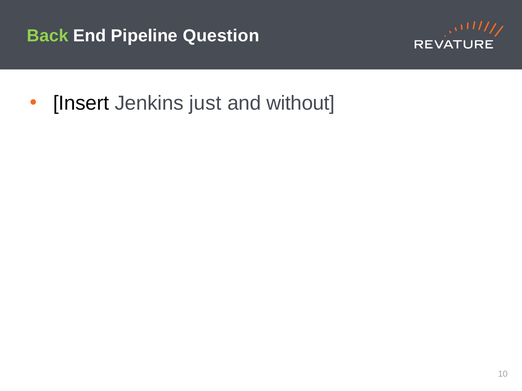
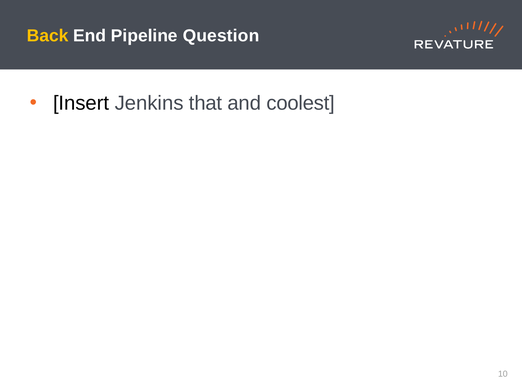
Back colour: light green -> yellow (48, 36)
just: just -> that (206, 103)
without: without -> coolest (301, 103)
